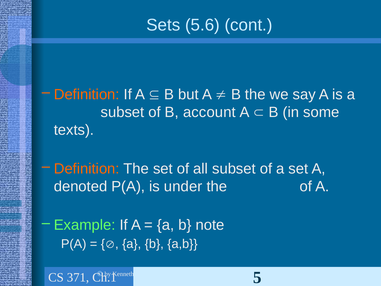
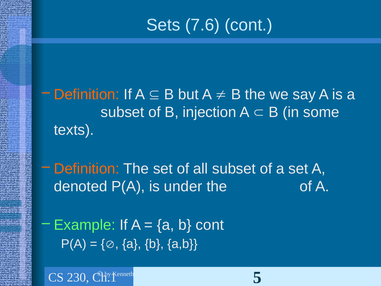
5.6: 5.6 -> 7.6 (202, 25)
account: account -> injection (210, 112)
b note: note -> cont (210, 225)
371: 371 -> 230 (78, 277)
